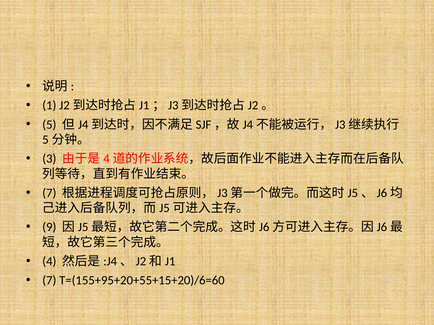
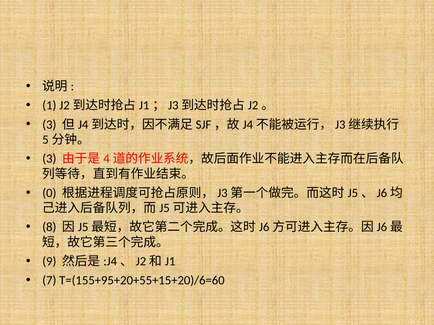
5: 5 -> 3 (49, 125)
7: 7 -> 0 (49, 193)
9: 9 -> 8 (49, 227)
4: 4 -> 9 (49, 262)
